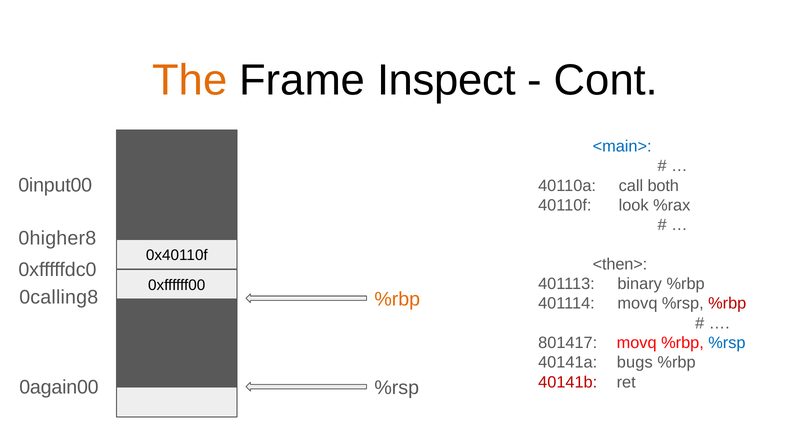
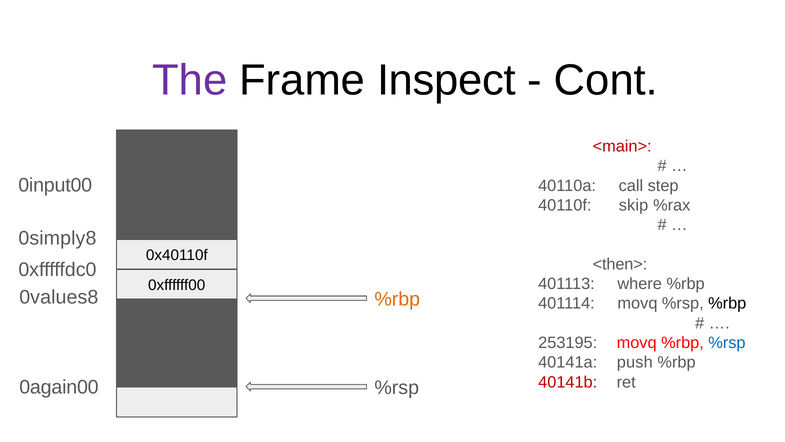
The colour: orange -> purple (190, 80)
<main> colour: blue -> red (622, 146)
both: both -> step (663, 186)
look: look -> skip (634, 205)
0higher8: 0higher8 -> 0simply8 (57, 238)
binary: binary -> where (640, 284)
0calling8: 0calling8 -> 0values8 (59, 297)
%rbp colour: red -> black (727, 303)
801417: 801417 -> 253195 (568, 343)
bugs: bugs -> push (635, 362)
